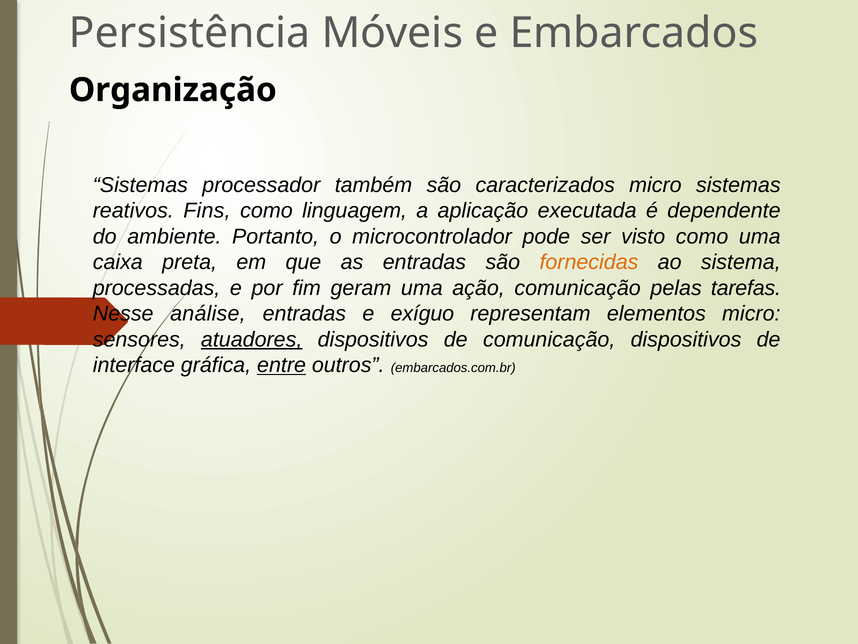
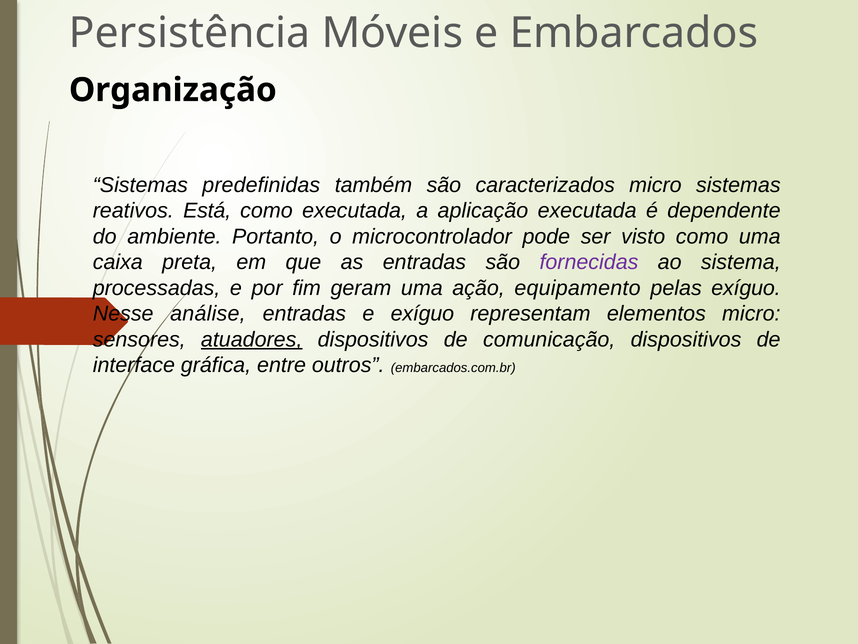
processador: processador -> predefinidas (261, 185)
Fins: Fins -> Está (207, 211)
como linguagem: linguagem -> executada (355, 211)
fornecidas colour: orange -> purple (589, 262)
ação comunicação: comunicação -> equipamento (577, 288)
pelas tarefas: tarefas -> exíguo (746, 288)
entre underline: present -> none (282, 365)
